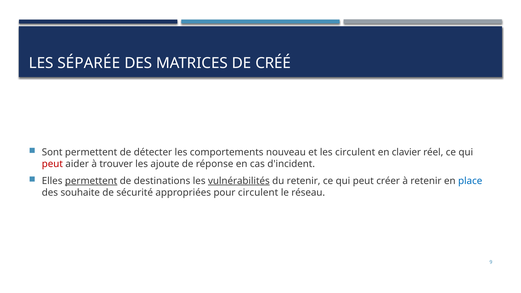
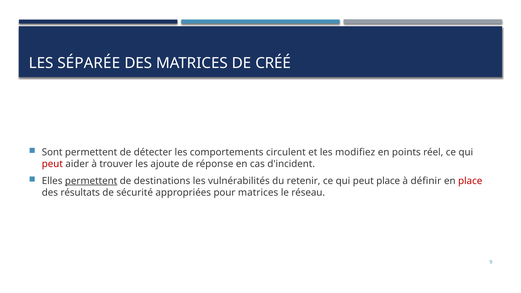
nouveau: nouveau -> circulent (286, 152)
les circulent: circulent -> modifiez (355, 152)
clavier: clavier -> points (406, 152)
vulnérabilités underline: present -> none (239, 181)
peut créer: créer -> place (388, 181)
à retenir: retenir -> définir (426, 181)
place colour: blue -> red (470, 181)
souhaite: souhaite -> résultats (80, 193)
pour circulent: circulent -> matrices (258, 193)
